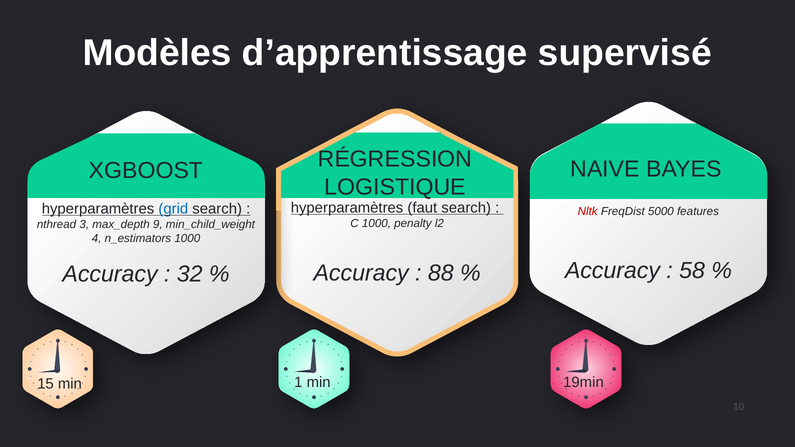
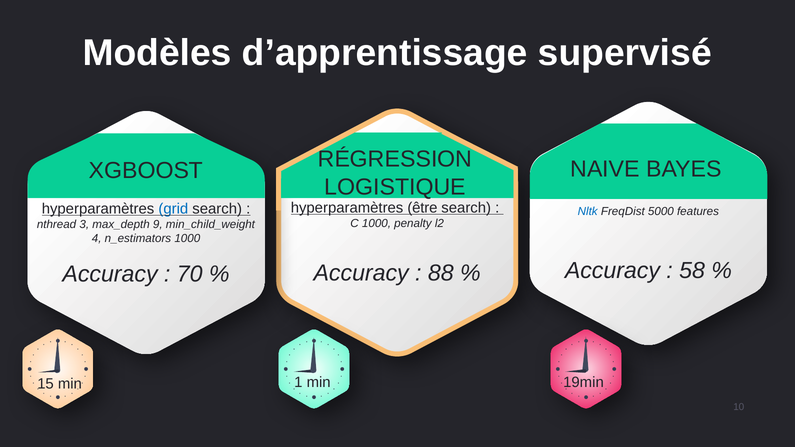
faut: faut -> être (422, 208)
Nltk colour: red -> blue (588, 211)
32: 32 -> 70 (190, 274)
